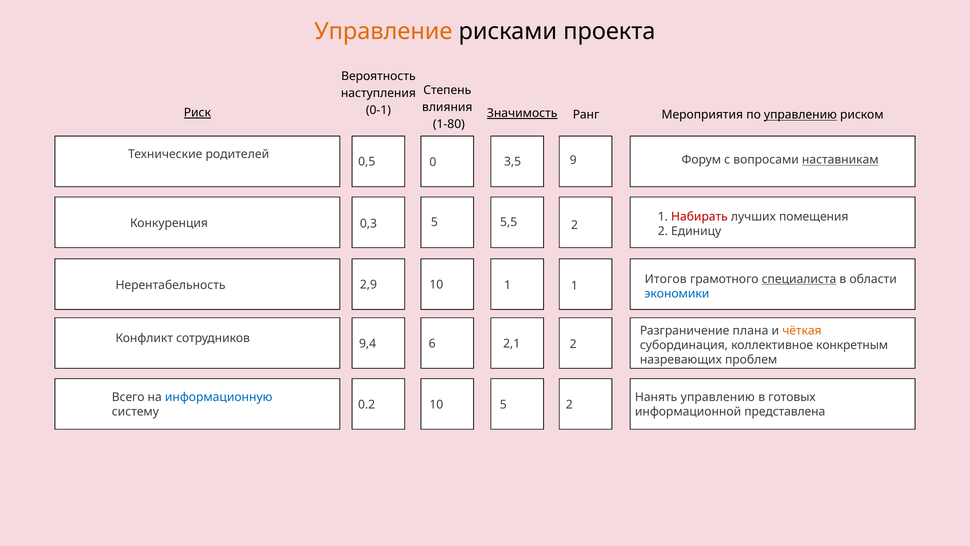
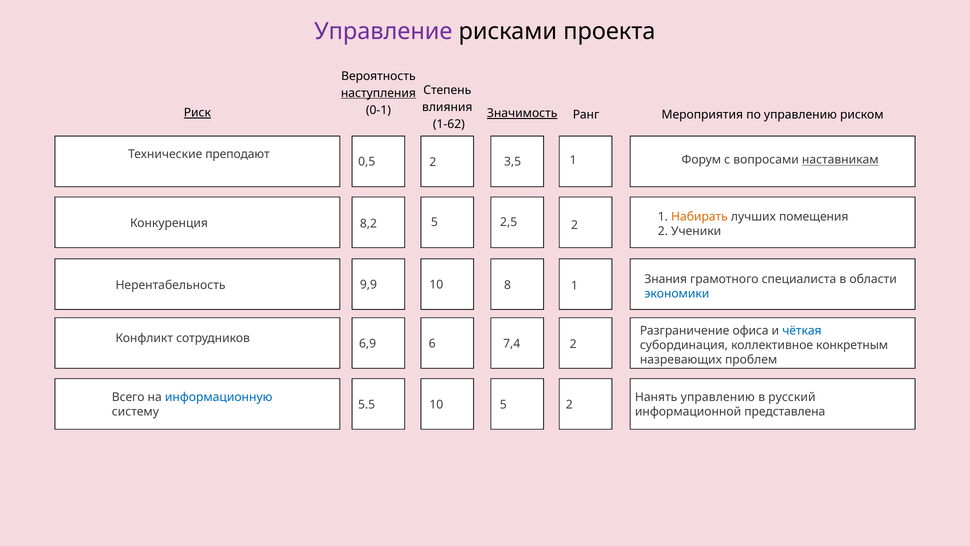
Управление colour: orange -> purple (383, 32)
наступления underline: none -> present (378, 93)
управлению underline: present -> none (800, 115)
1-80: 1-80 -> 1-62 (449, 124)
родителей: родителей -> преподают (237, 154)
0,5 0: 0 -> 2 (433, 162)
3,5 9: 9 -> 1 (573, 160)
Набирать colour: red -> orange (699, 217)
0,3: 0,3 -> 8,2 (368, 224)
5,5: 5,5 -> 2,5 (509, 222)
Единицу: Единицу -> Ученики (696, 231)
Итогов: Итогов -> Знания (666, 279)
специалиста underline: present -> none (799, 279)
2,9: 2,9 -> 9,9 (368, 285)
10 1: 1 -> 8 (508, 285)
плана: плана -> офиса (751, 330)
чёткая colour: orange -> blue (802, 330)
9,4: 9,4 -> 6,9 (368, 344)
2,1: 2,1 -> 7,4 (512, 343)
готовых: готовых -> русский (792, 397)
0.2: 0.2 -> 5.5 (367, 404)
